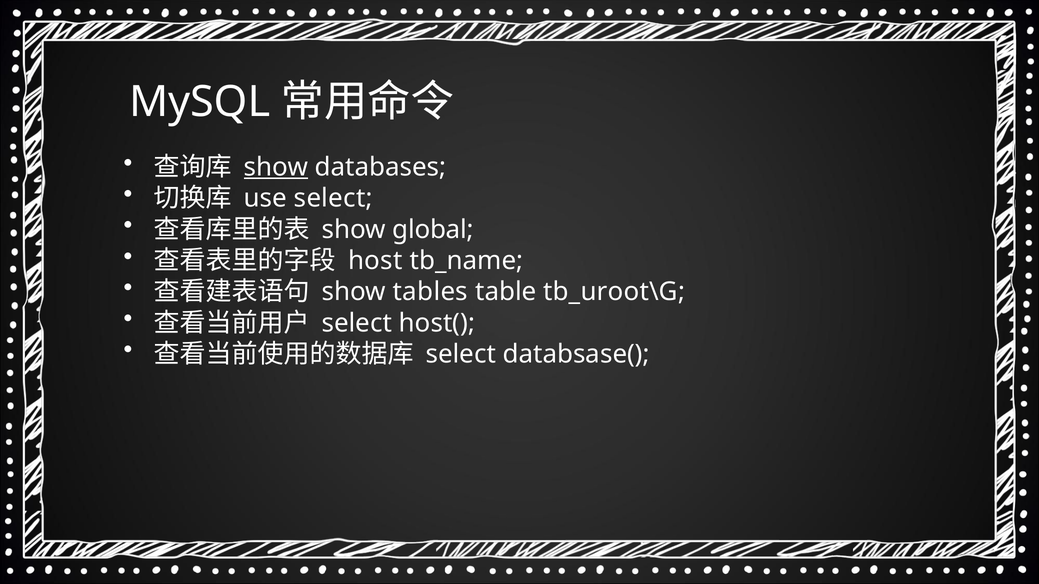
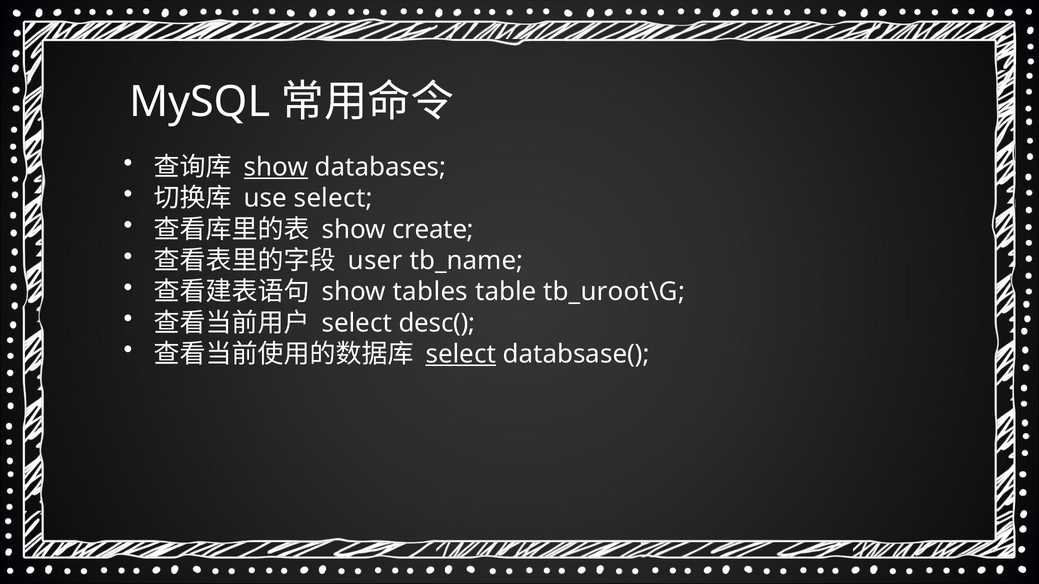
global: global -> create (433, 230)
host: host -> user (375, 261)
host(: host( -> desc( (437, 323)
select underline: none -> present (461, 354)
